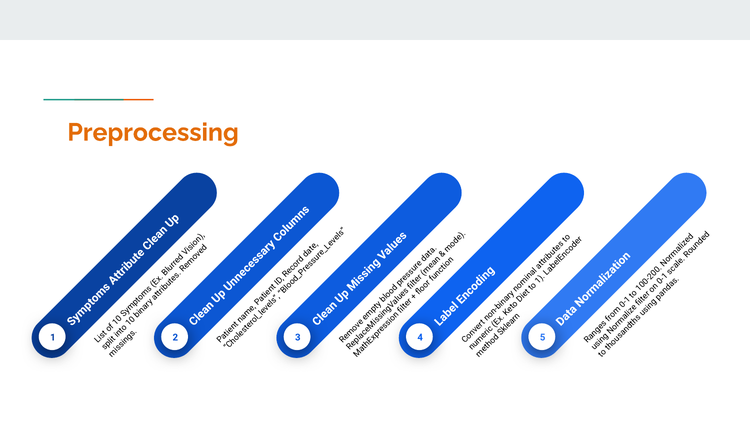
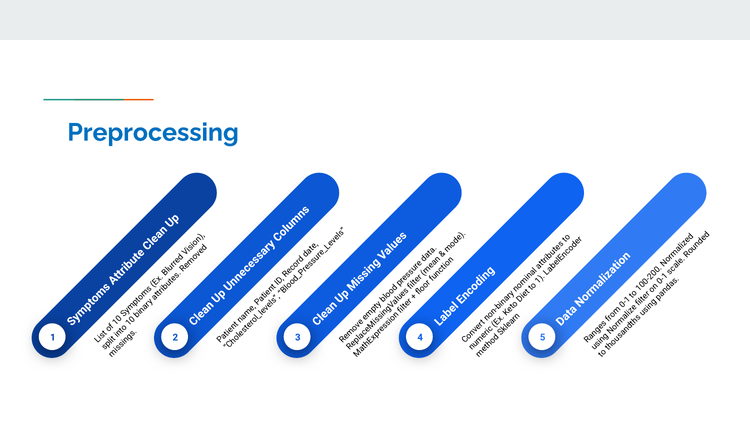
Preprocessing colour: orange -> blue (153, 132)
